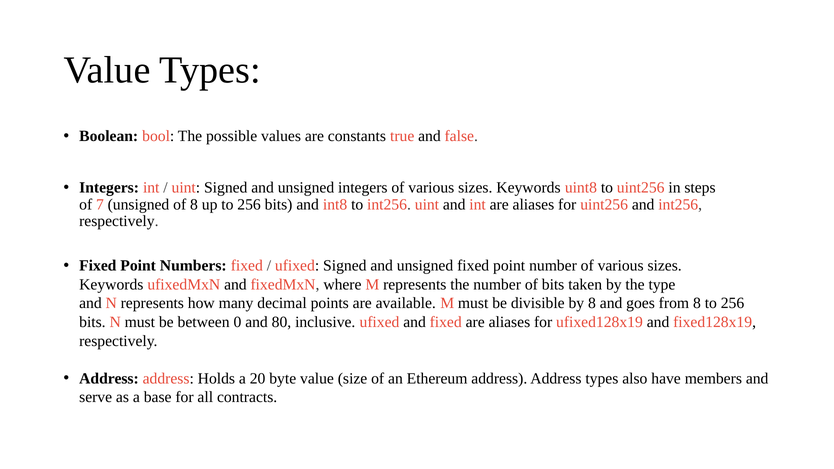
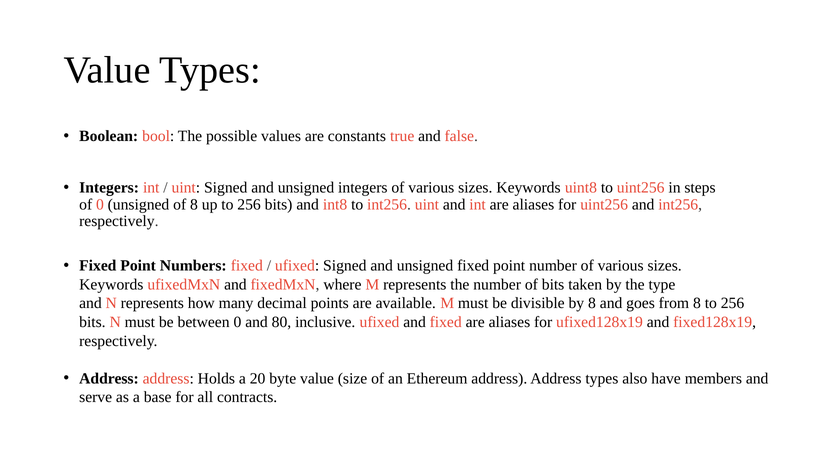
of 7: 7 -> 0 (100, 204)
